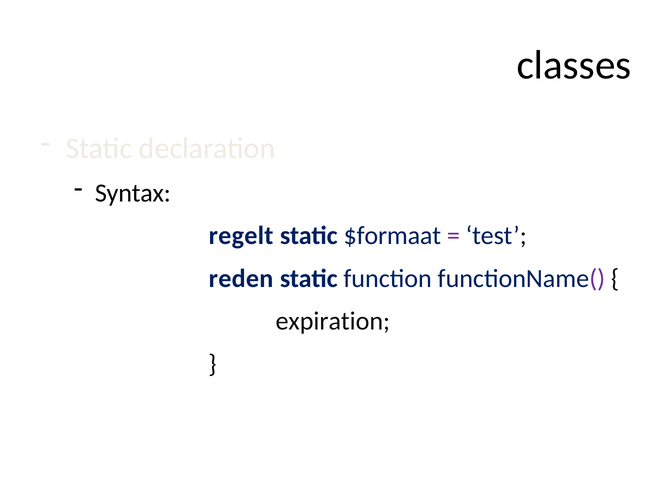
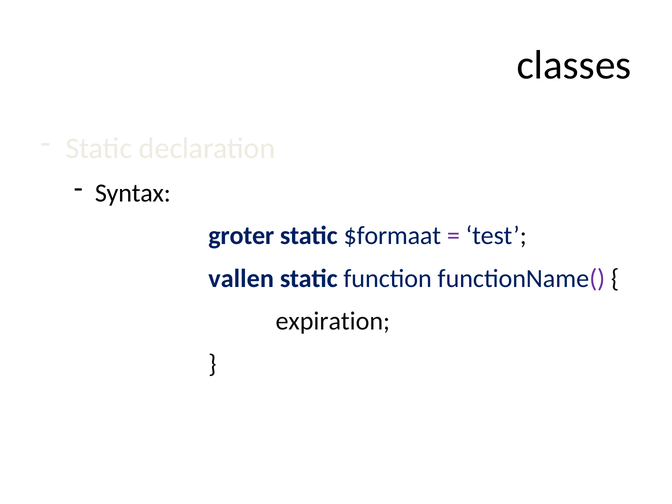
regelt: regelt -> groter (241, 236)
reden: reden -> vallen (241, 279)
